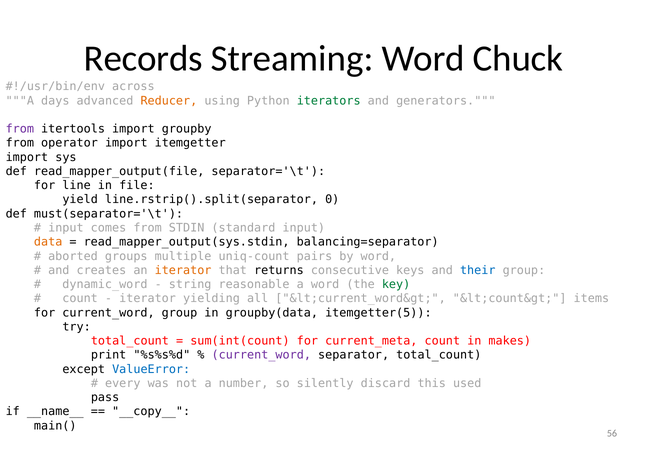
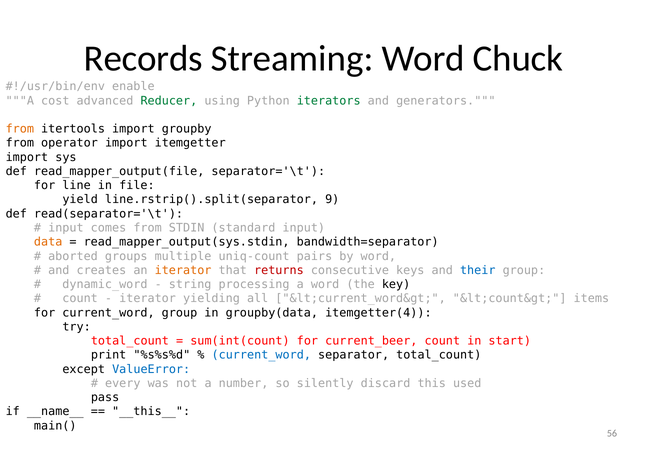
across: across -> enable (133, 87)
days: days -> cost (55, 101)
Reducer colour: orange -> green (169, 101)
from colour: purple -> orange (20, 129)
0: 0 -> 9 (332, 200)
must(separator='\t: must(separator='\t -> read(separator='\t (109, 214)
balancing=separator: balancing=separator -> bandwidth=separator (368, 242)
returns colour: black -> red (279, 270)
reasonable: reasonable -> processing (254, 284)
key colour: green -> black (396, 284)
itemgetter(5: itemgetter(5 -> itemgetter(4 (378, 313)
current_meta: current_meta -> current_beer (371, 341)
makes: makes -> start (510, 341)
current_word colour: purple -> blue (261, 355)
__copy__: __copy__ -> __this__ (151, 412)
